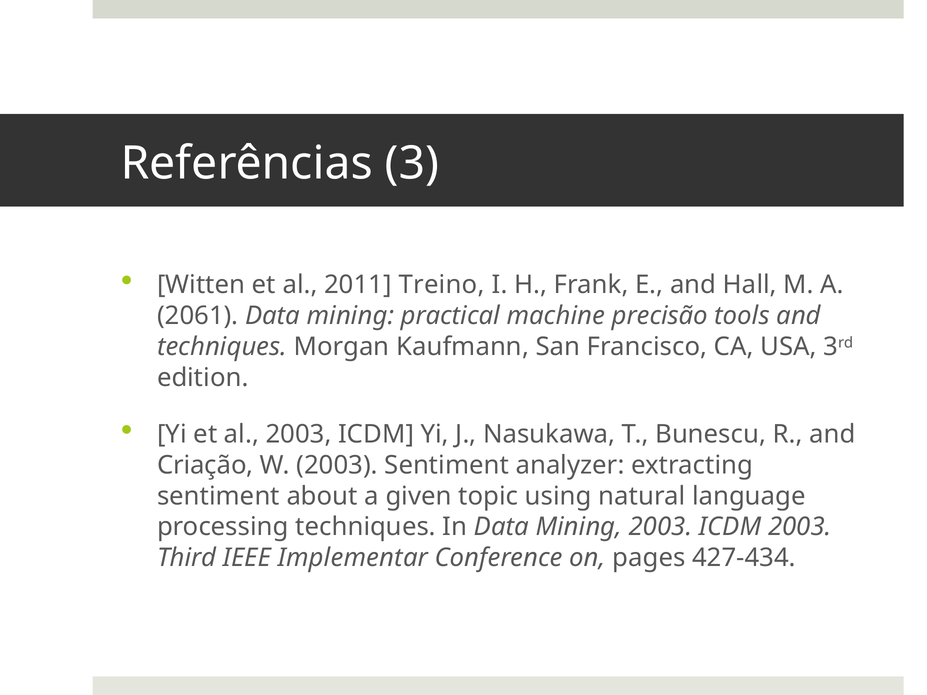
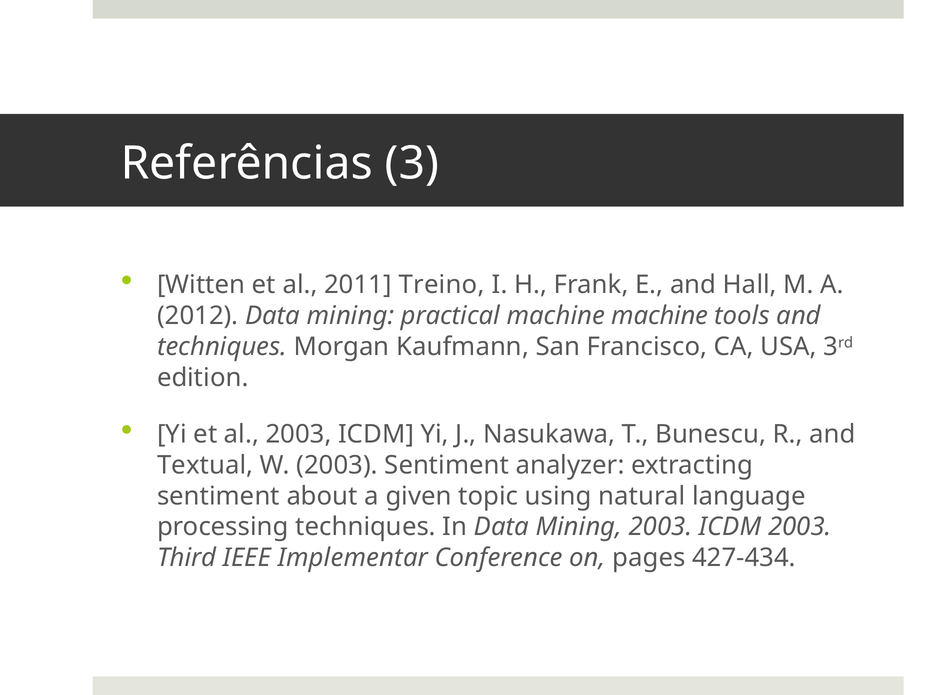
2061: 2061 -> 2012 (198, 316)
machine precisão: precisão -> machine (660, 316)
Criação: Criação -> Textual (205, 465)
